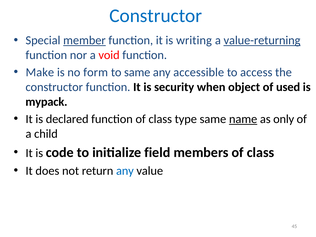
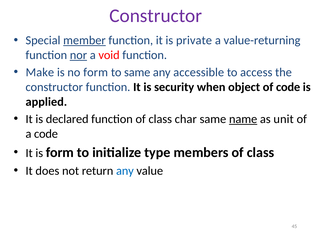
Constructor colour: blue -> purple (156, 16)
writing: writing -> private (194, 40)
value-returning underline: present -> none (262, 40)
nor underline: none -> present (78, 55)
of used: used -> code (288, 87)
mypack: mypack -> applied (46, 102)
type: type -> char (186, 119)
only: only -> unit (284, 119)
a child: child -> code (46, 134)
is code: code -> form (60, 153)
field: field -> type (157, 153)
